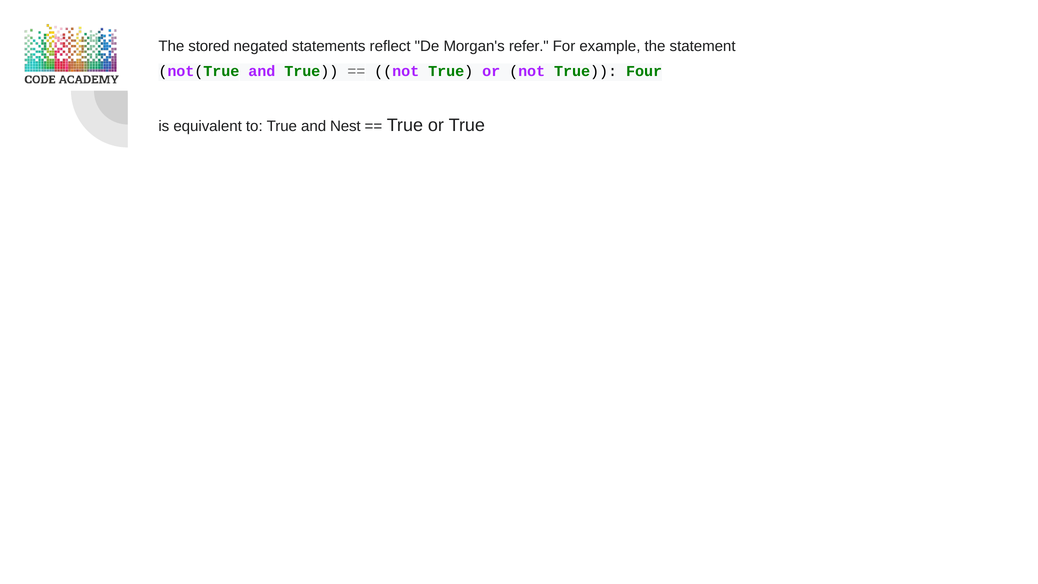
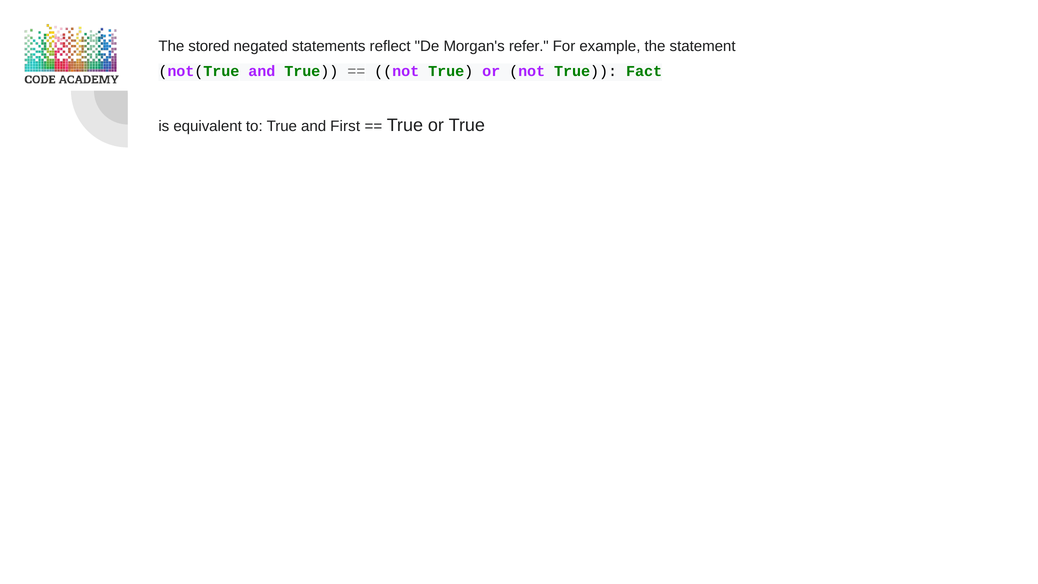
Four: Four -> Fact (644, 71)
Nest: Nest -> First (345, 126)
